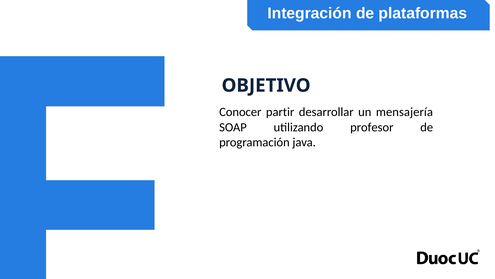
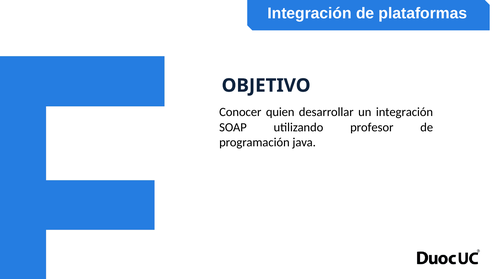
partir: partir -> quien (280, 112)
un mensajería: mensajería -> integración (404, 112)
